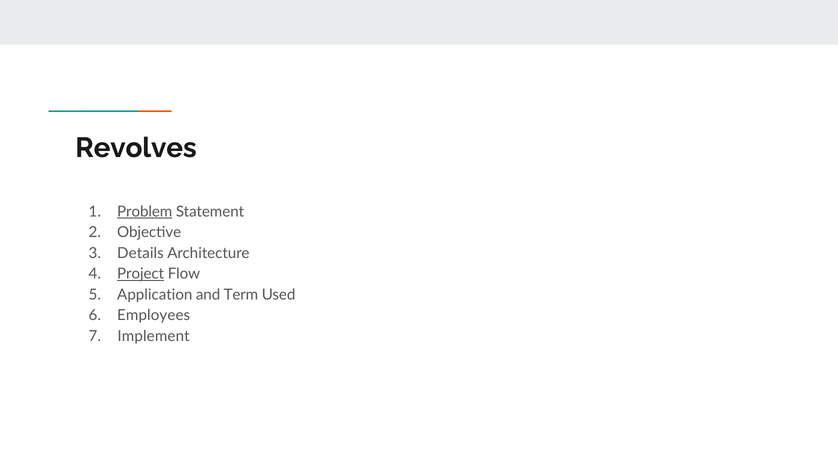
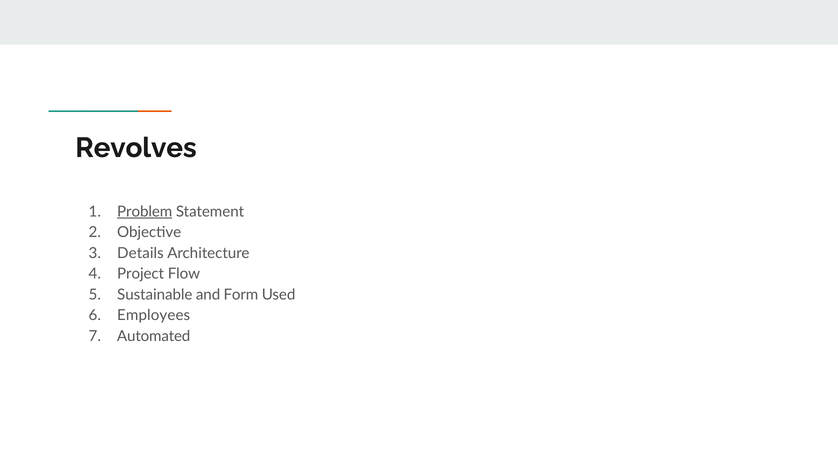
Project underline: present -> none (141, 274)
Application: Application -> Sustainable (155, 295)
Term: Term -> Form (241, 295)
Implement: Implement -> Automated (154, 336)
